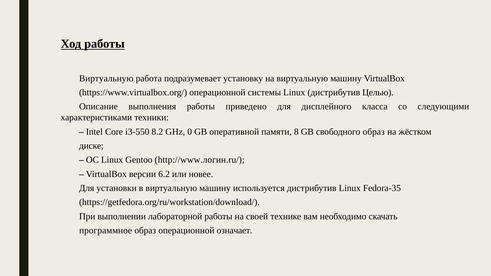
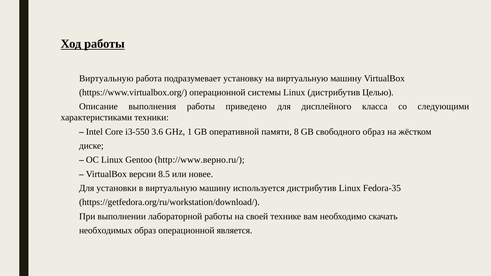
8.2: 8.2 -> 3.6 (157, 132)
0: 0 -> 1 (190, 132)
http://www.логин.ru/: http://www.логин.ru/ -> http://www.верно.ru/ (200, 160)
6.2: 6.2 -> 8.5 (164, 174)
программное: программное -> необходимых (106, 231)
означает: означает -> является (235, 231)
